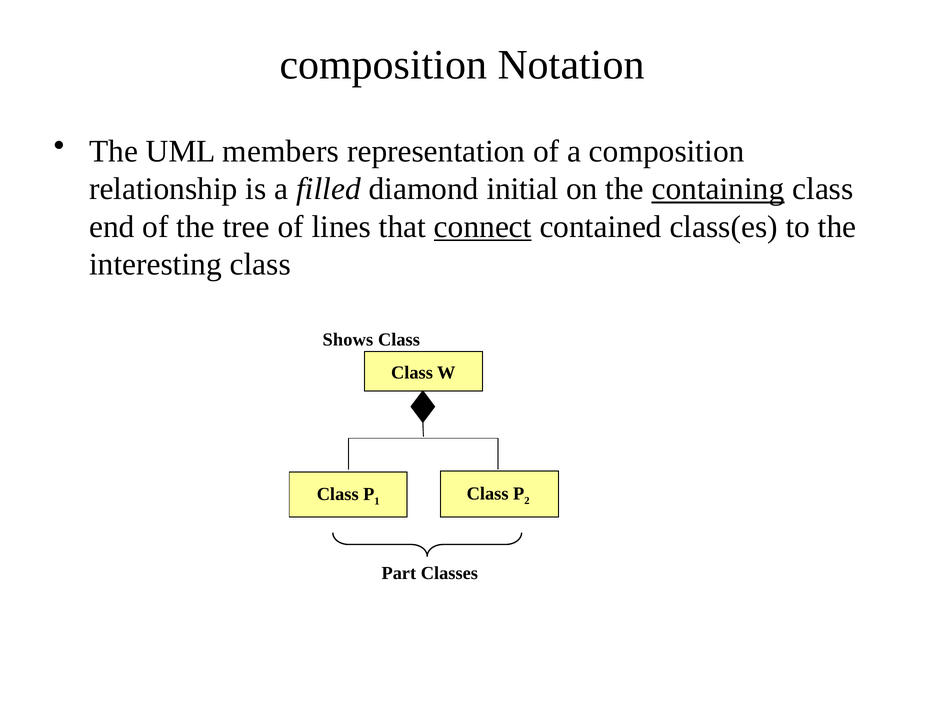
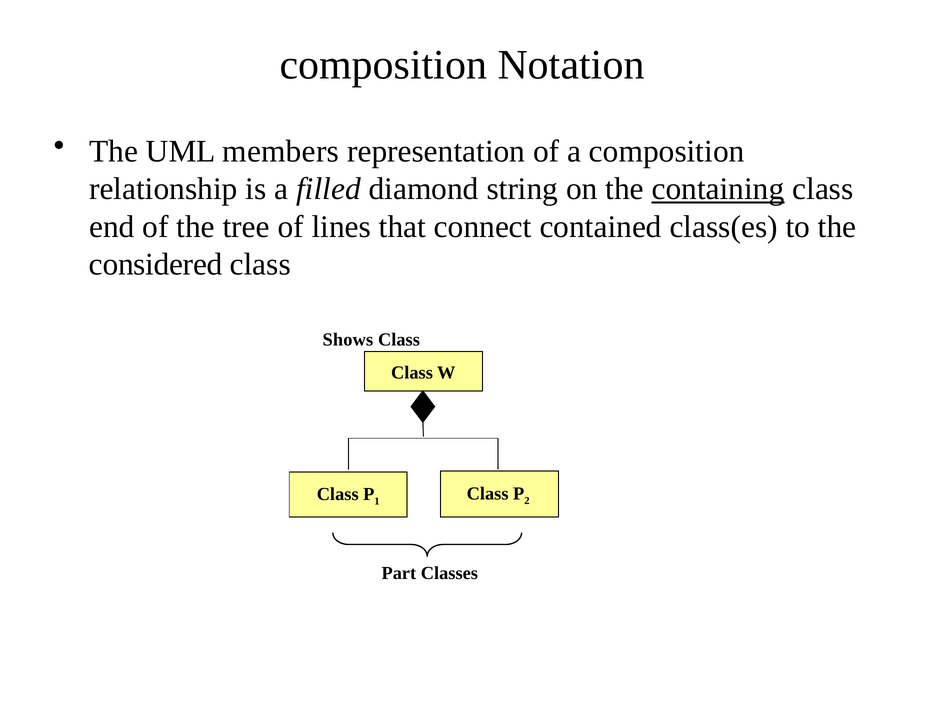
initial: initial -> string (522, 189)
connect underline: present -> none (483, 227)
interesting: interesting -> considered (156, 264)
